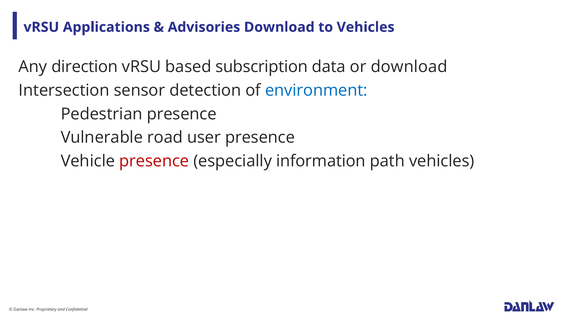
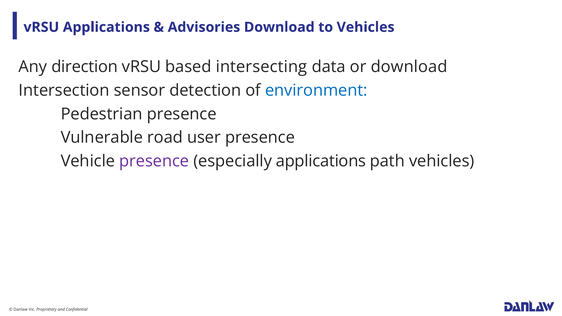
subscription: subscription -> intersecting (261, 67)
presence colour: red -> purple (154, 161)
especially information: information -> applications (321, 161)
